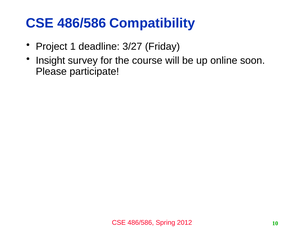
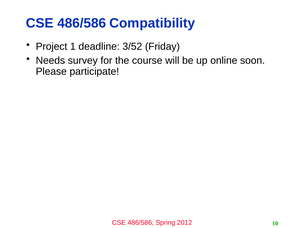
3/27: 3/27 -> 3/52 (132, 47)
Insight: Insight -> Needs (50, 61)
